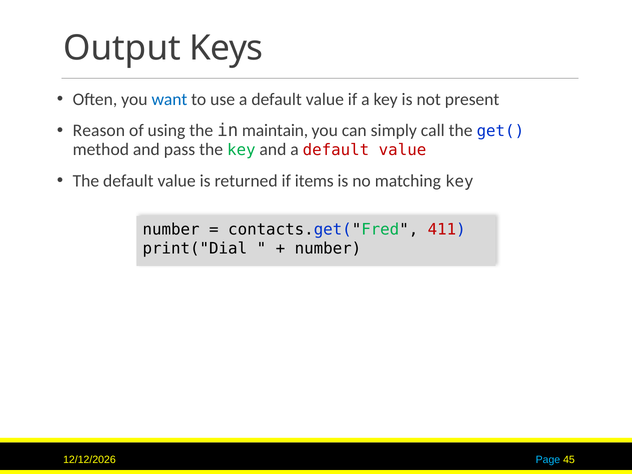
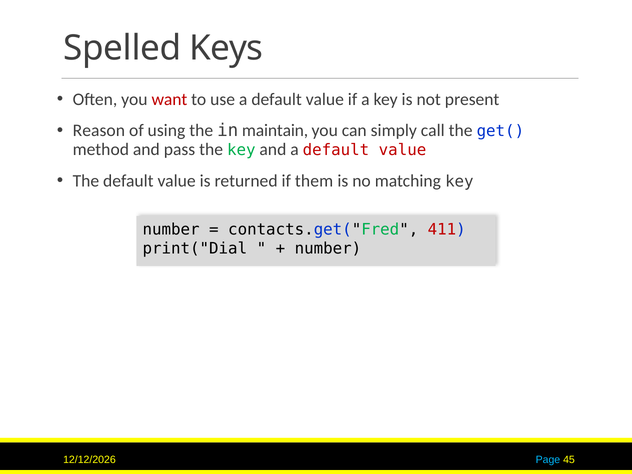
Output: Output -> Spelled (122, 48)
want colour: blue -> red (169, 99)
items: items -> them (314, 181)
